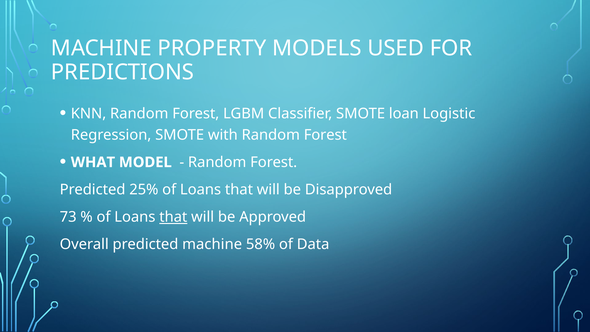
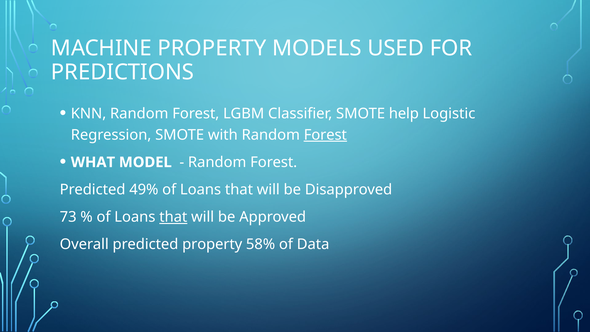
loan: loan -> help (404, 114)
Forest underline: none -> present (325, 135)
25%: 25% -> 49% (144, 190)
predicted machine: machine -> property (212, 244)
